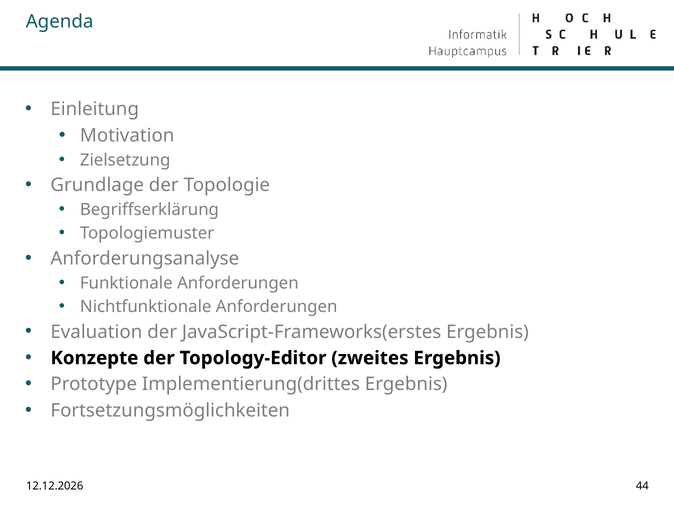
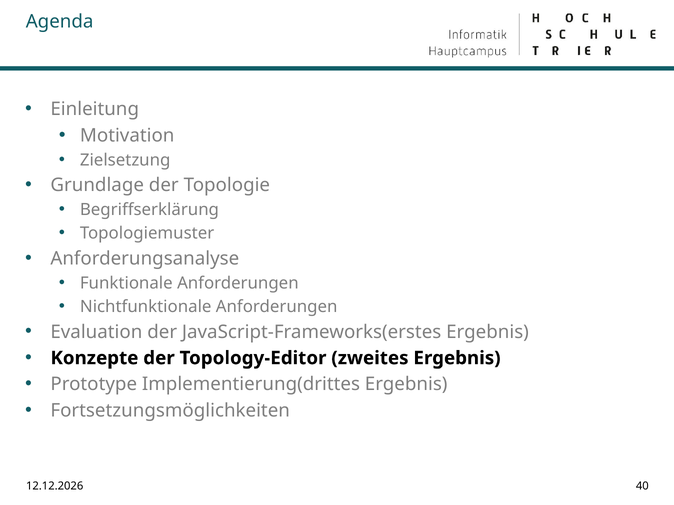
44: 44 -> 40 (642, 487)
